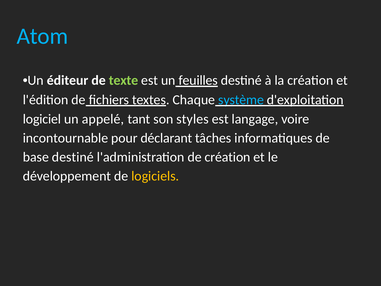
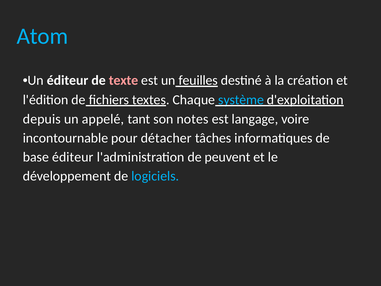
texte colour: light green -> pink (123, 80)
logiciel: logiciel -> depuis (42, 119)
styles: styles -> notes (193, 119)
déclarant: déclarant -> détacher (166, 138)
base destiné: destiné -> éditeur (73, 157)
de création: création -> peuvent (228, 157)
logiciels colour: yellow -> light blue (155, 176)
